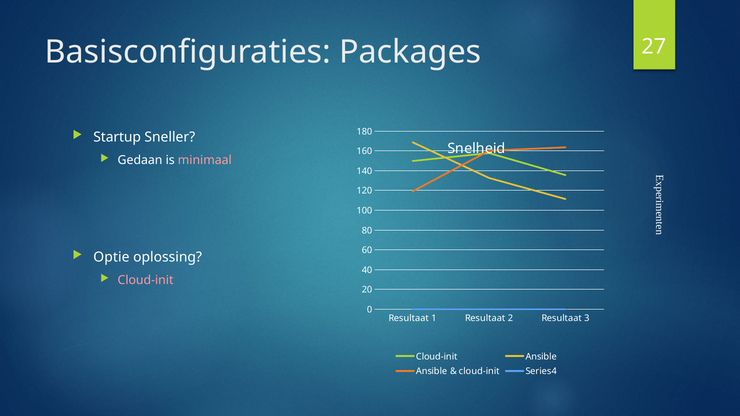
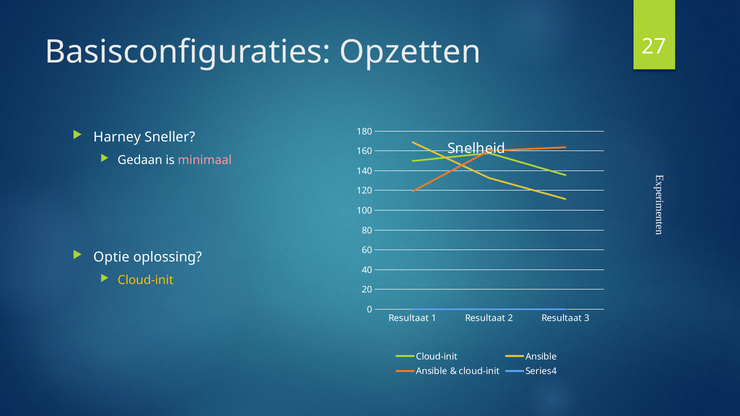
Packages: Packages -> Opzetten (410, 52)
Startup: Startup -> Harney (117, 137)
Cloud-init colour: pink -> yellow (146, 280)
